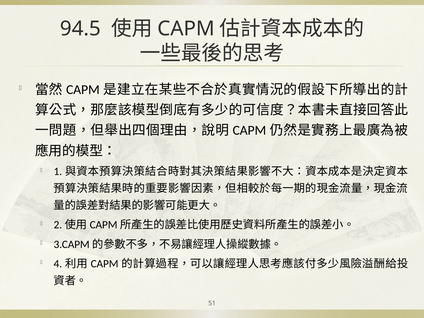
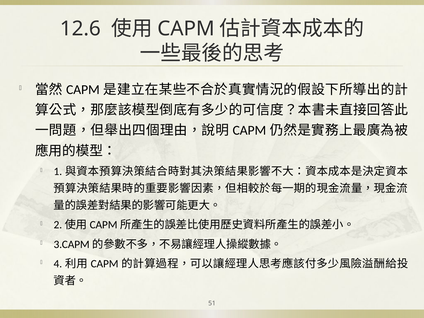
94.5: 94.5 -> 12.6 (80, 29)
